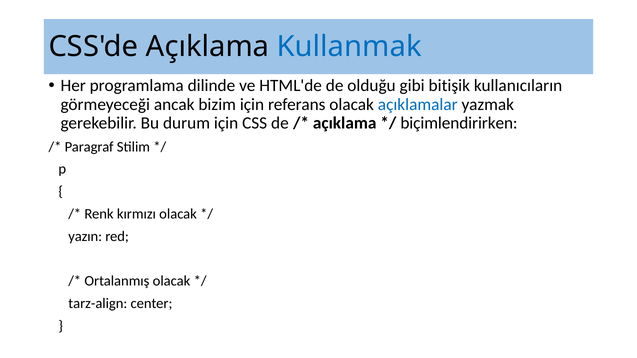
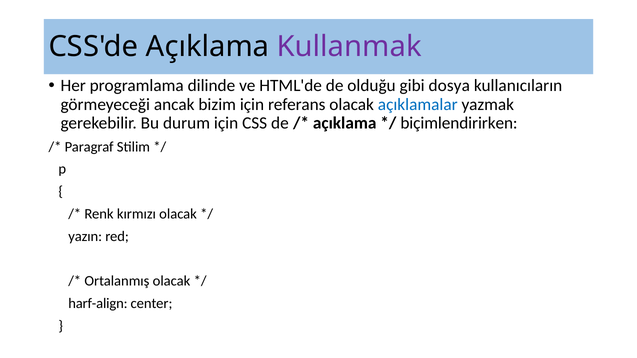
Kullanmak colour: blue -> purple (349, 46)
bitişik: bitişik -> dosya (449, 86)
tarz-align: tarz-align -> harf-align (98, 304)
